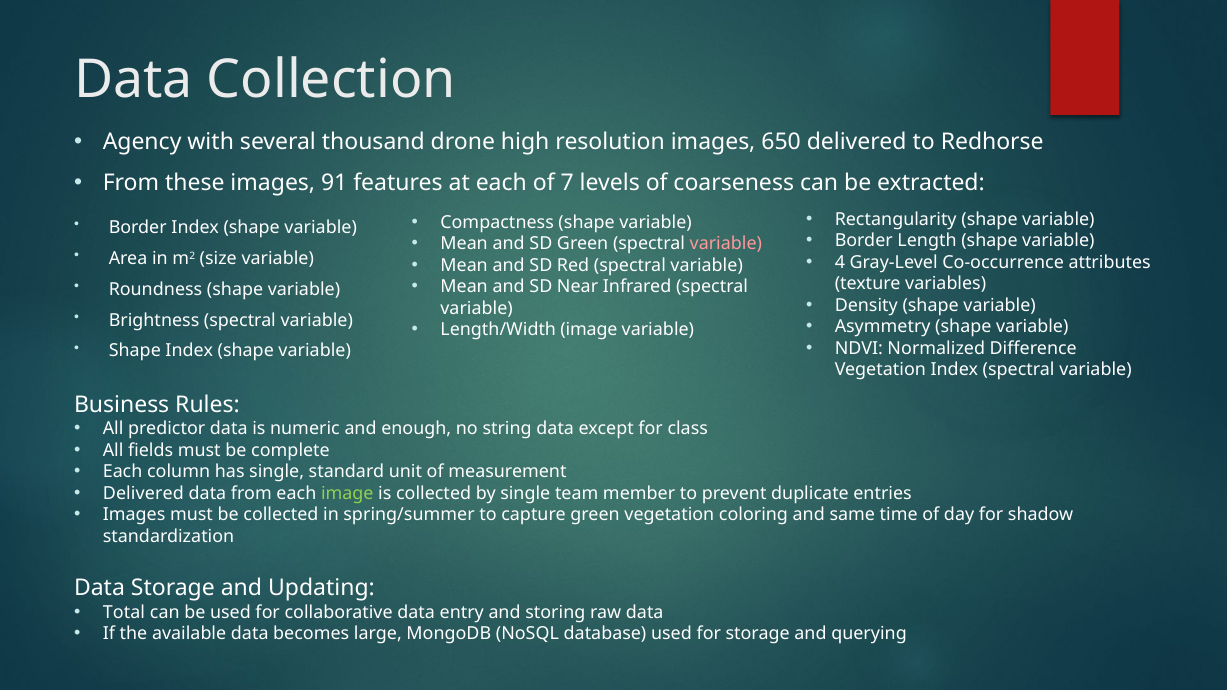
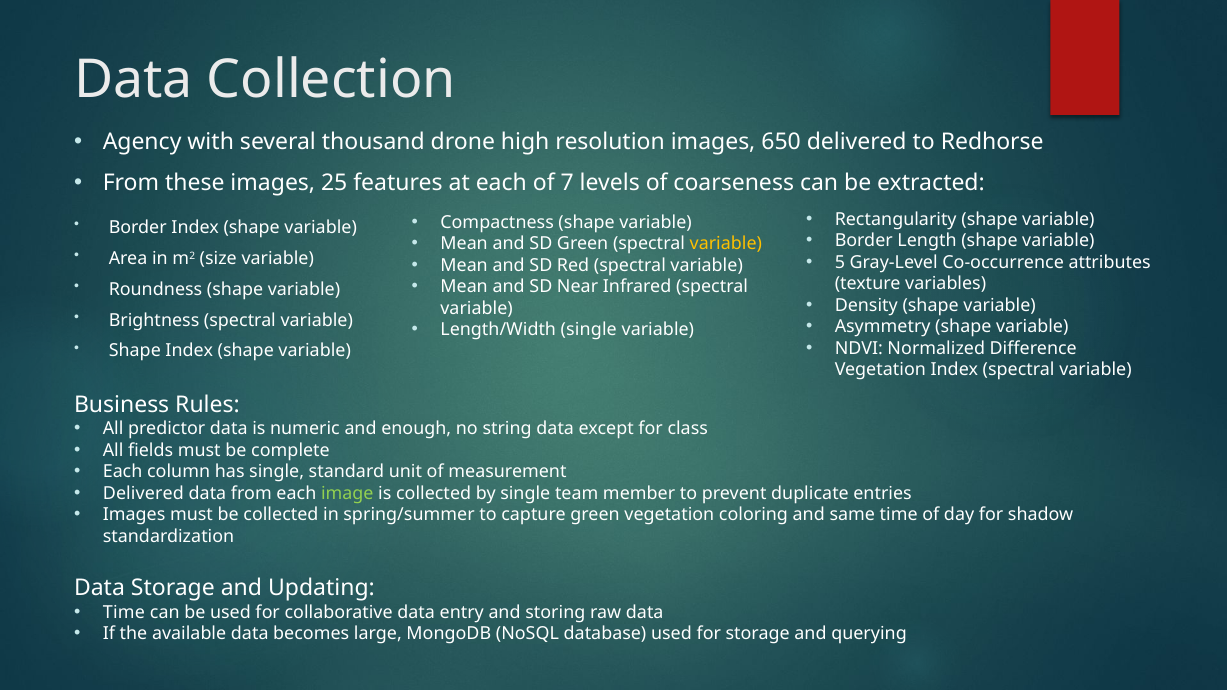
91: 91 -> 25 (334, 183)
variable colour: pink -> yellow (726, 244)
4: 4 -> 5 (840, 262)
Length/Width image: image -> single (589, 330)
Total: Total -> Time (124, 612)
